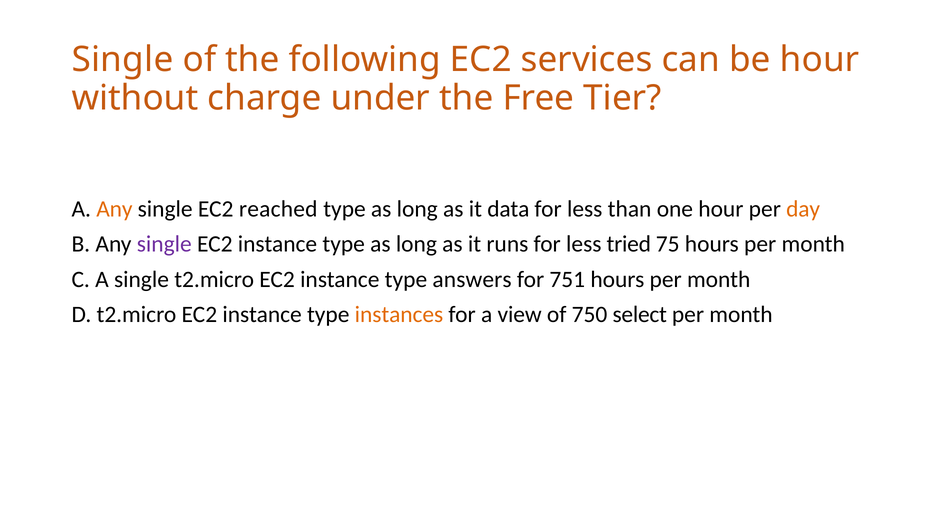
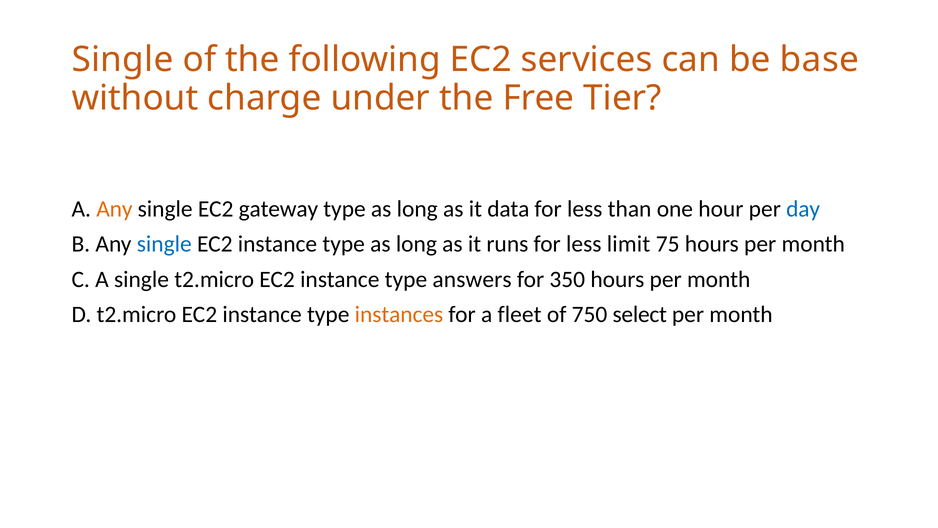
be hour: hour -> base (820, 60)
reached: reached -> gateway (278, 209)
day colour: orange -> blue (803, 209)
single colour: purple -> blue (164, 244)
tried: tried -> limit (629, 244)
751: 751 -> 350 (567, 279)
view: view -> fleet (520, 314)
